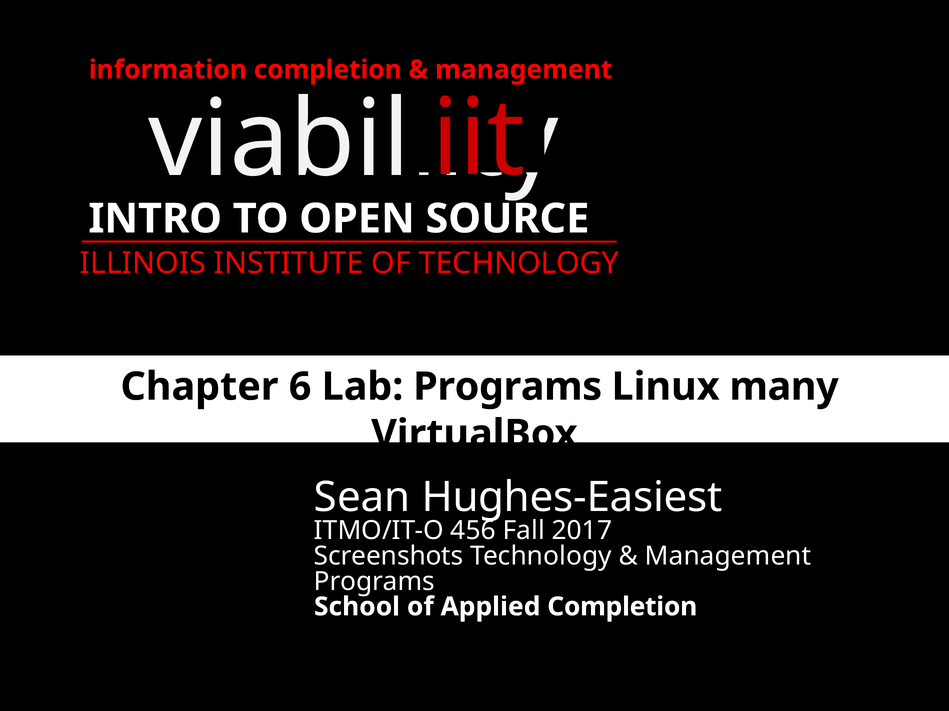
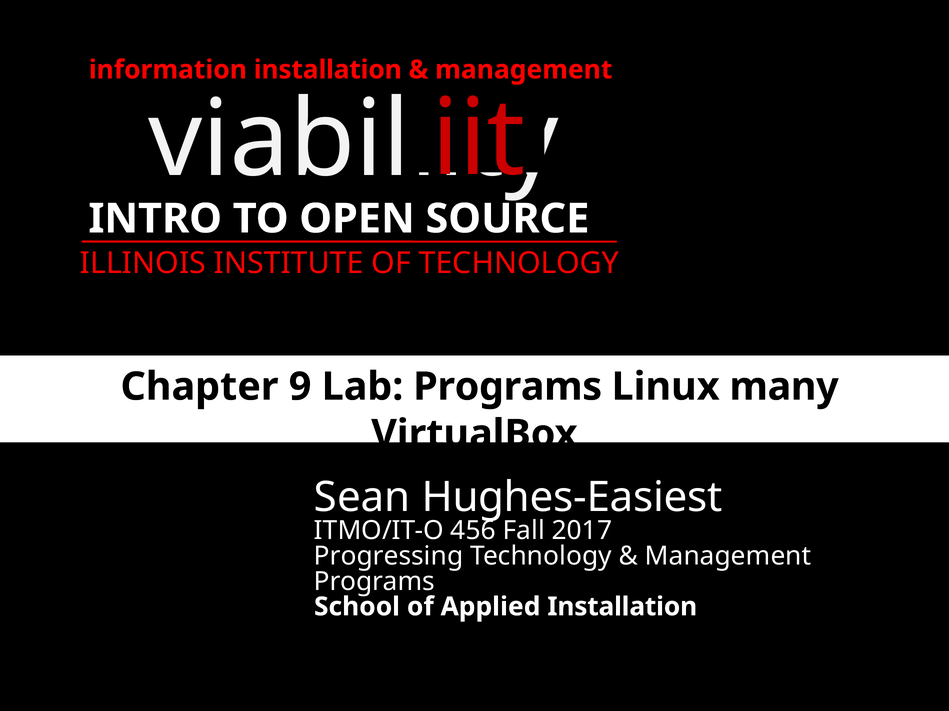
information completion: completion -> installation (328, 70)
6: 6 -> 9 (300, 387)
Screenshots: Screenshots -> Progressing (389, 557)
Applied Completion: Completion -> Installation (622, 607)
